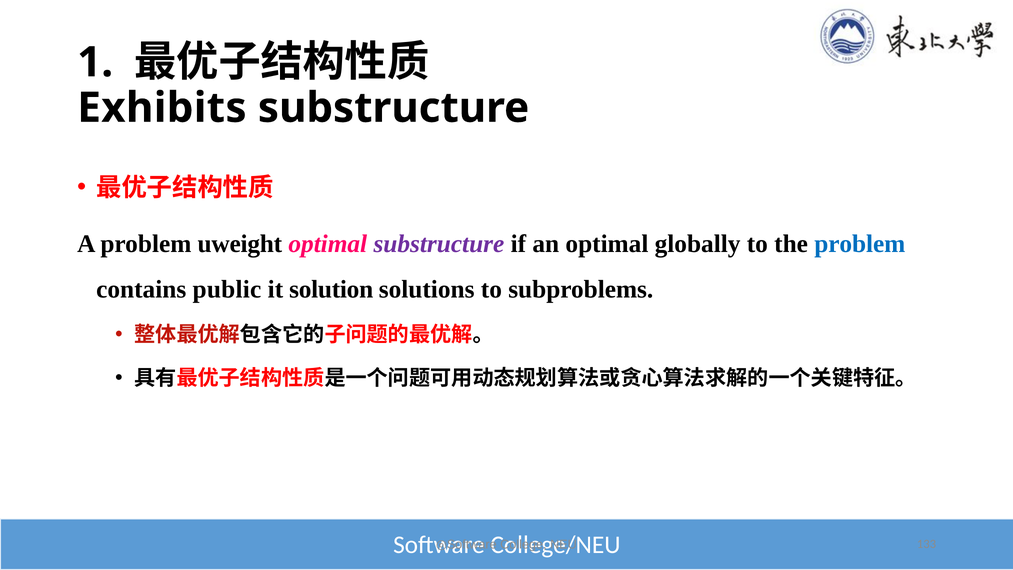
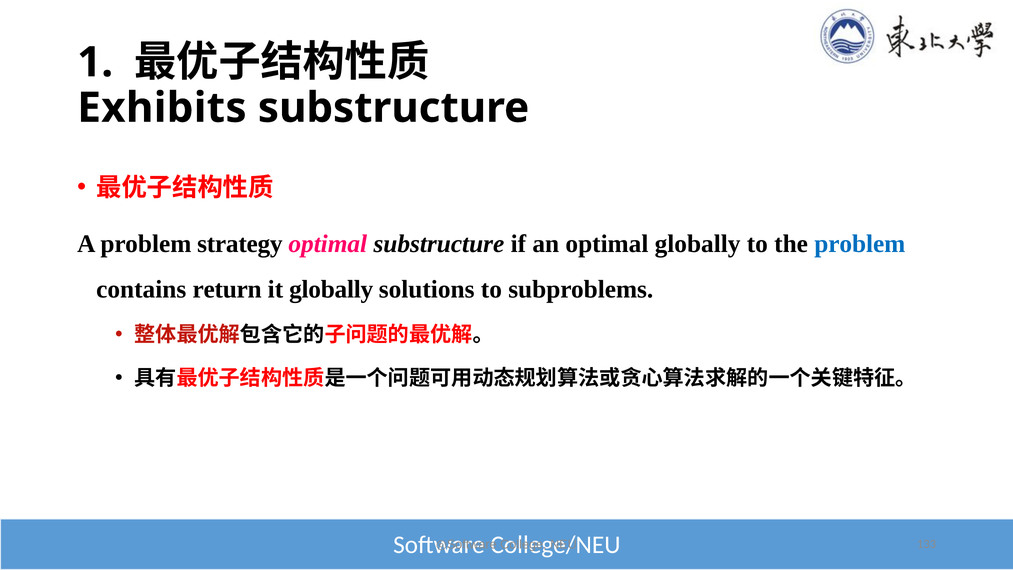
uweight: uweight -> strategy (240, 244)
substructure colour: purple -> black (439, 244)
public: public -> return (227, 289)
it solution: solution -> globally (331, 289)
